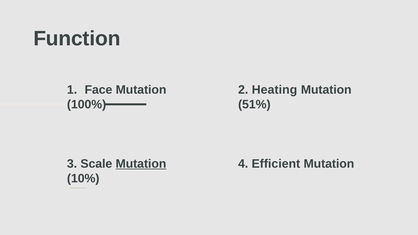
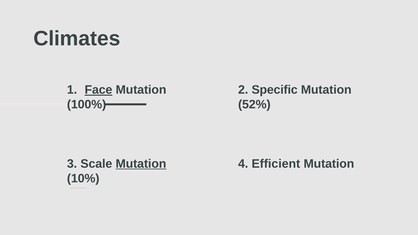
Function: Function -> Climates (77, 39)
Heating: Heating -> Specific (275, 90)
Face underline: none -> present (98, 90)
51%: 51% -> 52% (254, 105)
